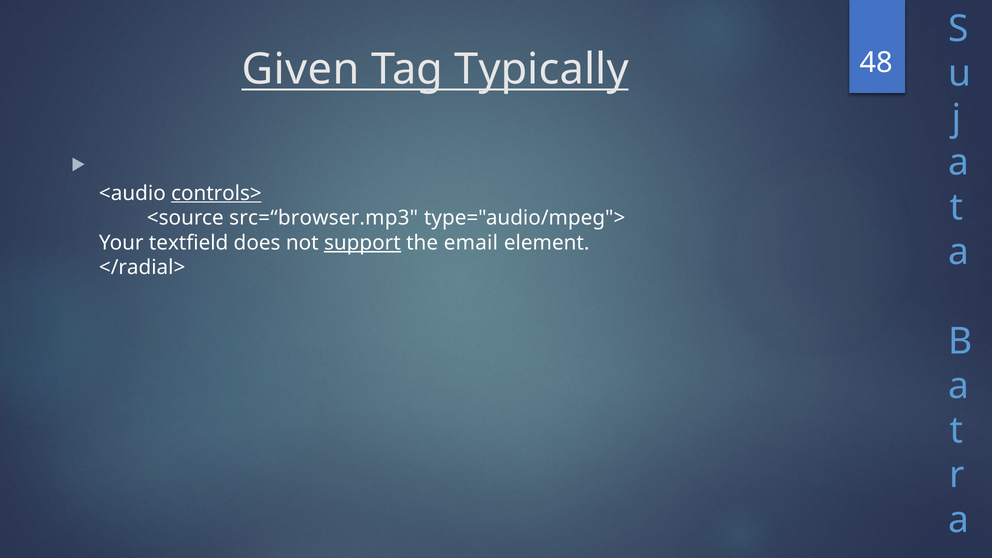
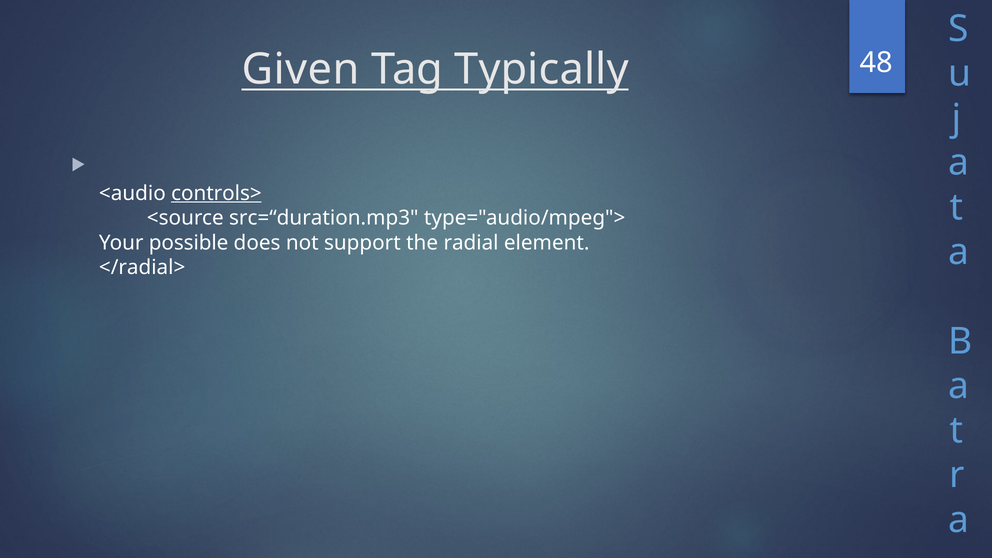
src=“browser.mp3: src=“browser.mp3 -> src=“duration.mp3 (324, 218)
textfield: textfield -> possible (189, 243)
support underline: present -> none (362, 243)
email: email -> radial (471, 243)
